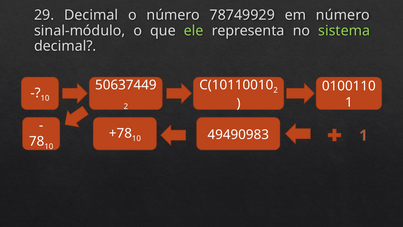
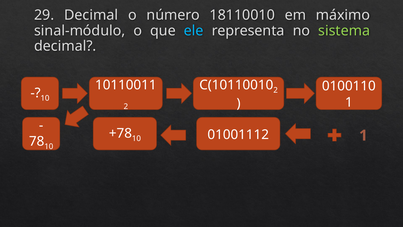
78749929: 78749929 -> 18110010 (242, 15)
em número: número -> máximo (343, 15)
ele colour: light green -> light blue (194, 31)
50637449: 50637449 -> 10110011 (126, 85)
49490983: 49490983 -> 01001112 (238, 134)
